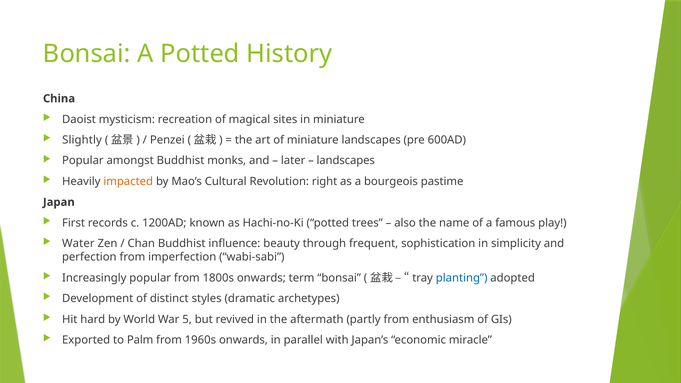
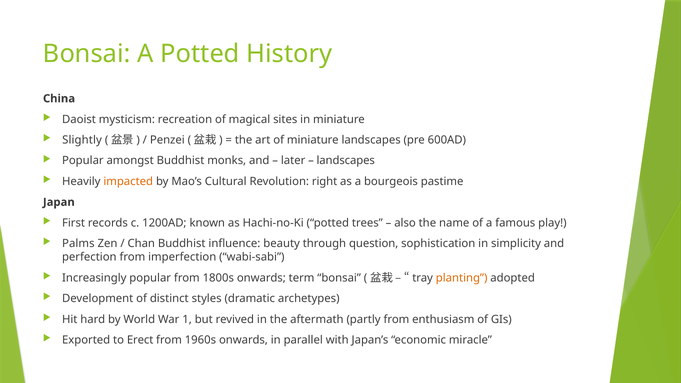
Water: Water -> Palms (78, 244)
frequent: frequent -> question (374, 244)
planting colour: blue -> orange (462, 278)
5: 5 -> 1 (187, 319)
Palm: Palm -> Erect (140, 340)
